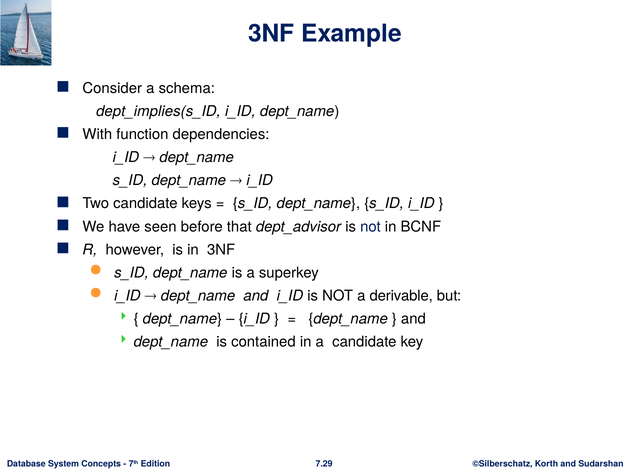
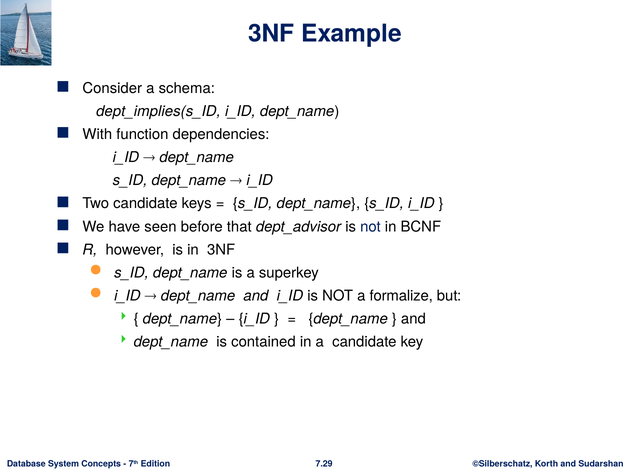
derivable: derivable -> formalize (401, 296)
